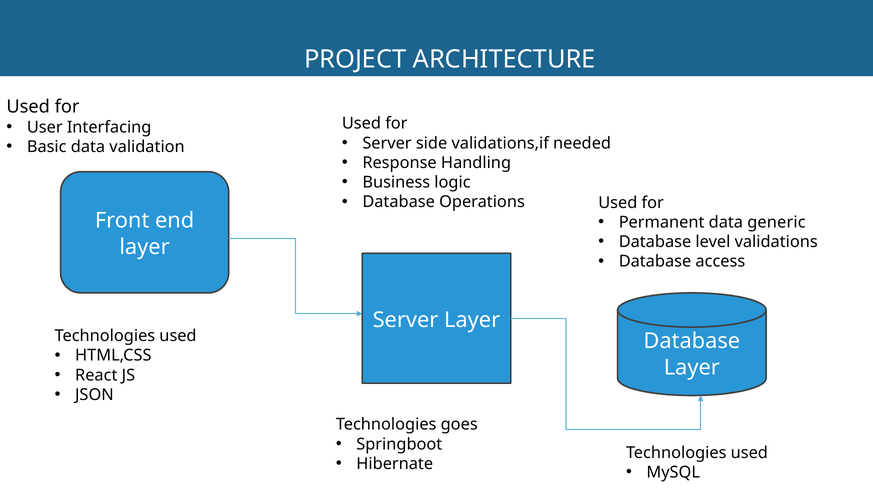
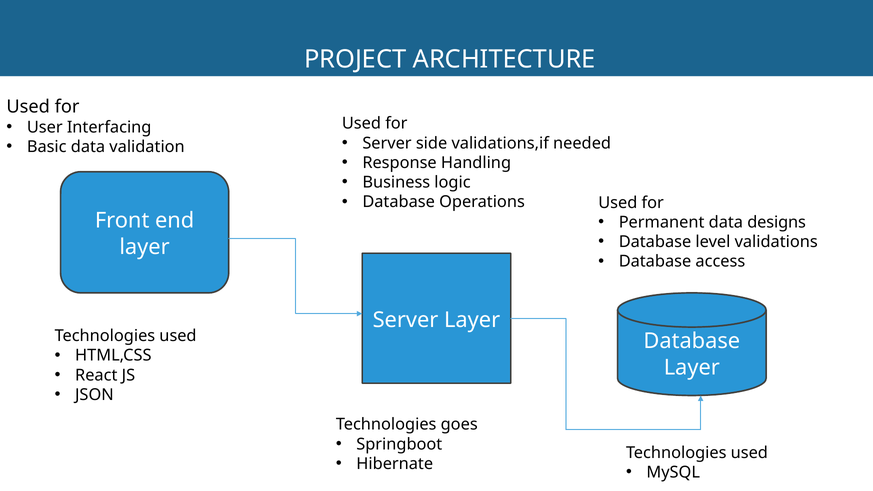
generic: generic -> designs (777, 222)
